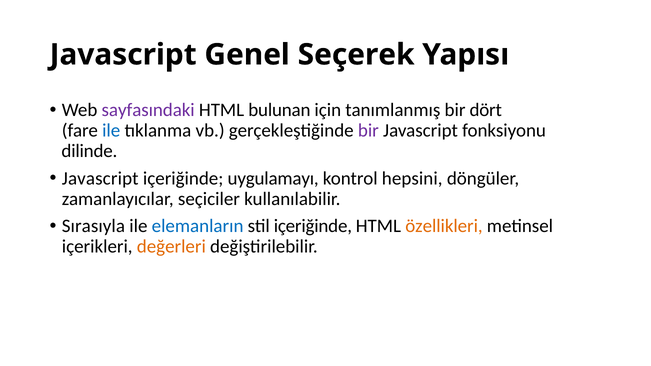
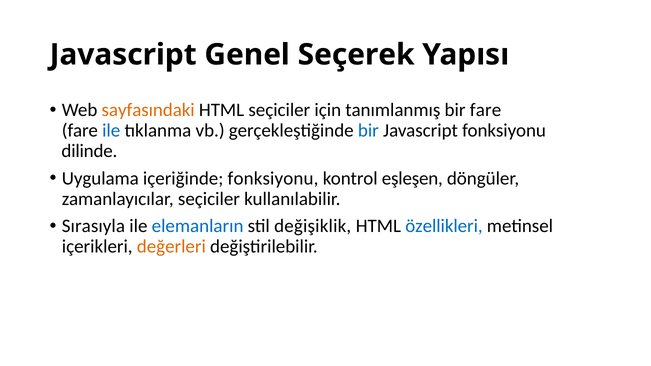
sayfasındaki colour: purple -> orange (148, 110)
HTML bulunan: bulunan -> seçiciler (279, 110)
bir dört: dört -> fare (486, 110)
bir colour: purple -> blue (368, 131)
Javascript: Javascript -> Uygulama (100, 178)
içeriğinde uygulamayı: uygulamayı -> fonksiyonu (273, 178)
hepsini: hepsini -> eşleşen (412, 178)
stil içeriğinde: içeriğinde -> değişiklik (313, 226)
özellikleri colour: orange -> blue (444, 226)
